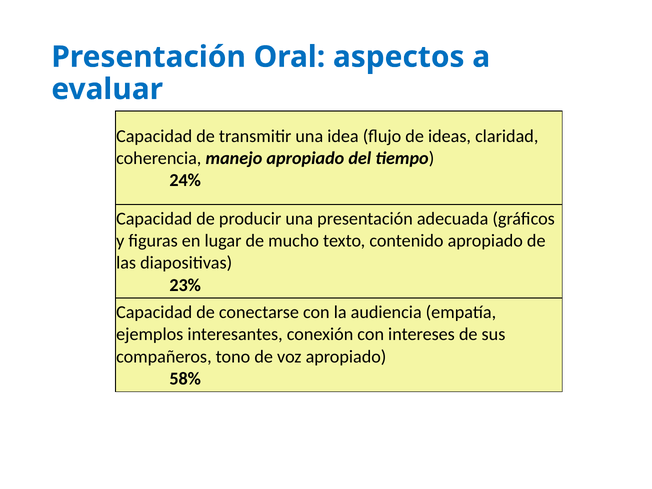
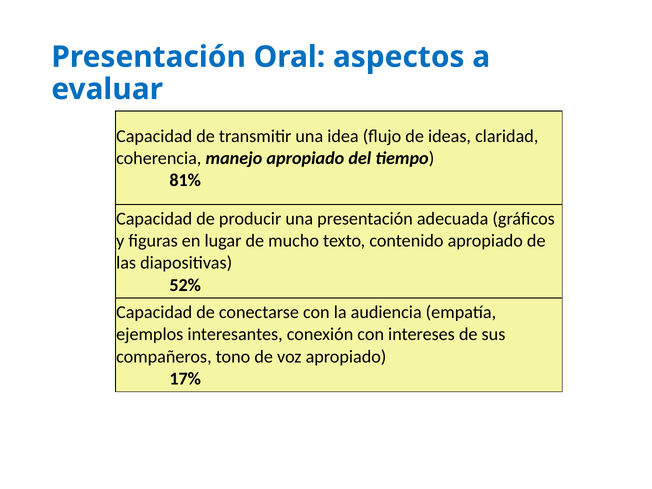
24%: 24% -> 81% (185, 180)
23%: 23% -> 52% (185, 285)
58%: 58% -> 17% (185, 379)
